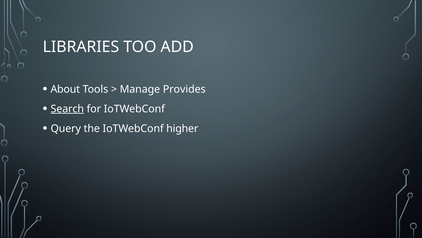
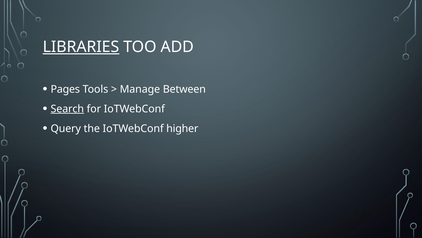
LIBRARIES underline: none -> present (81, 47)
About: About -> Pages (65, 89)
Provides: Provides -> Between (184, 89)
